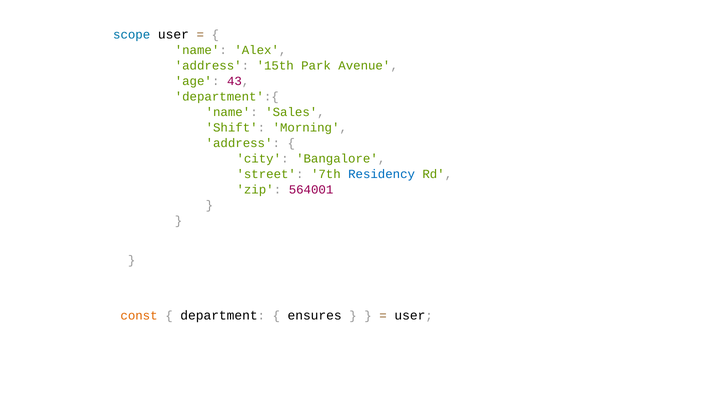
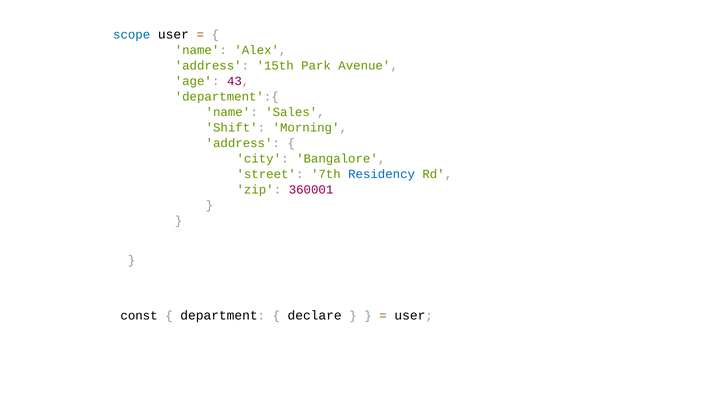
564001: 564001 -> 360001 (311, 190)
const colour: orange -> black (139, 316)
ensures: ensures -> declare (315, 316)
